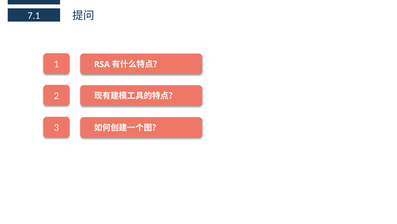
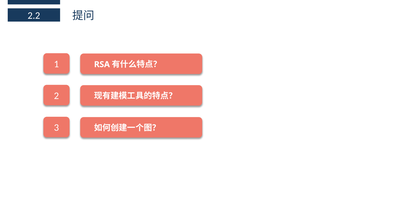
7.1: 7.1 -> 2.2 (34, 16)
